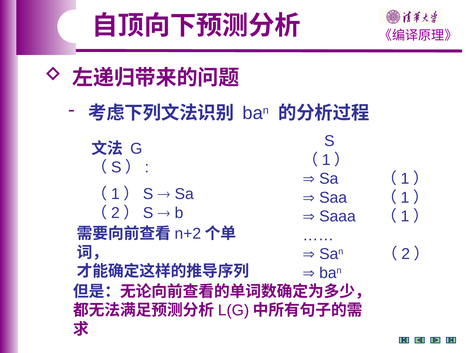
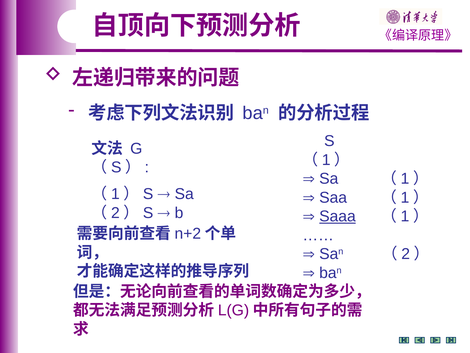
Saaa underline: none -> present (337, 216)
